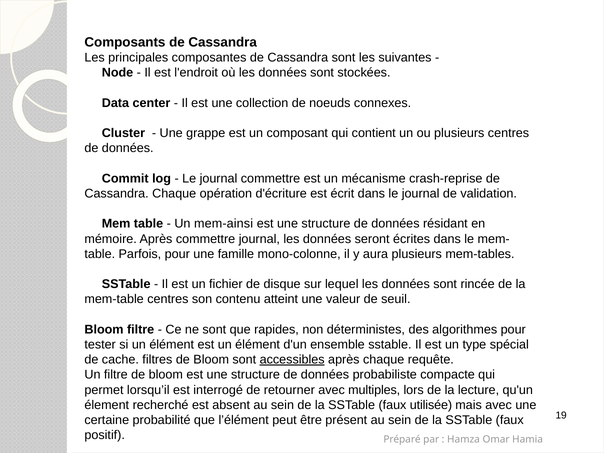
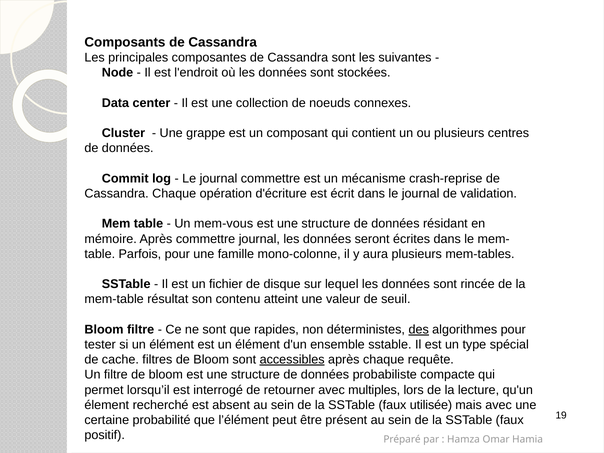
mem-ainsi: mem-ainsi -> mem-vous (224, 224)
mem-table centres: centres -> résultat (168, 299)
des underline: none -> present (419, 329)
